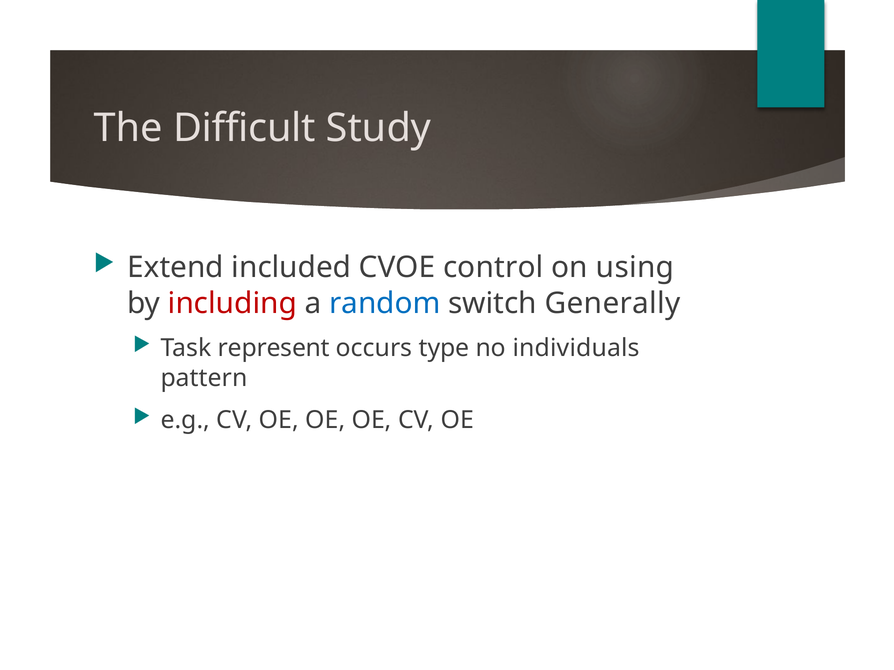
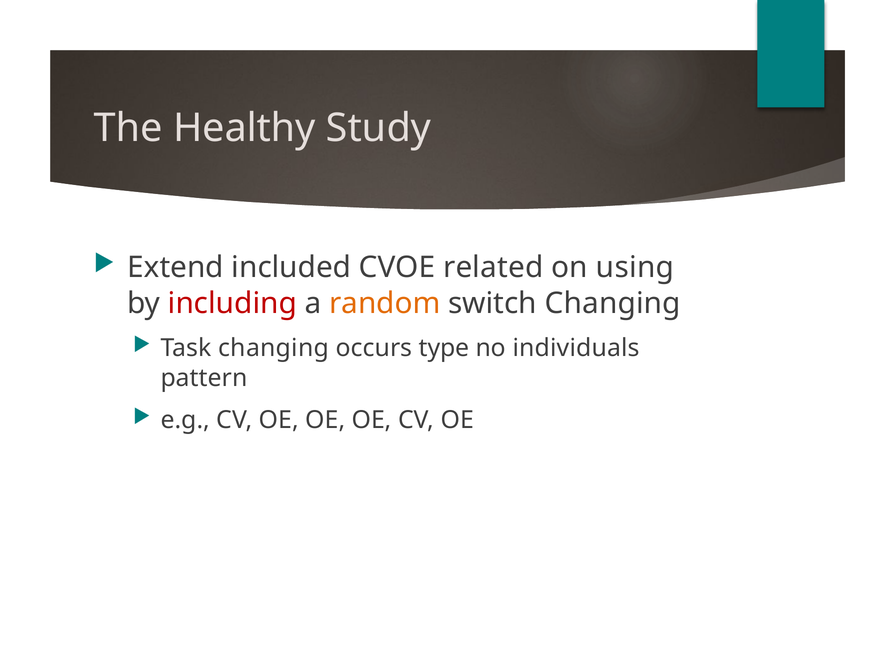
Difficult: Difficult -> Healthy (244, 128)
control: control -> related (493, 268)
random colour: blue -> orange (385, 304)
switch Generally: Generally -> Changing (613, 304)
Task represent: represent -> changing (274, 348)
